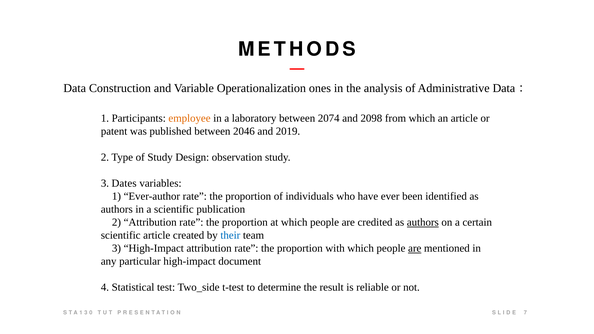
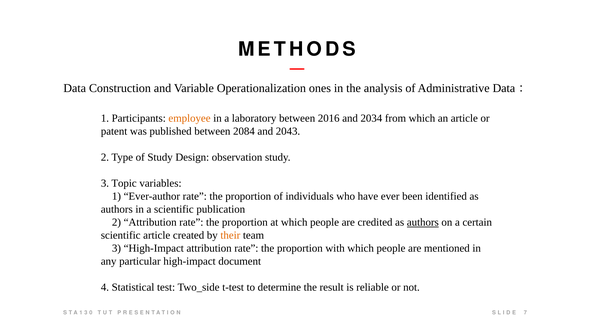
2074: 2074 -> 2016 (329, 118)
2098: 2098 -> 2034 (371, 118)
2046: 2046 -> 2084 (244, 131)
2019: 2019 -> 2043 (288, 131)
Dates: Dates -> Topic (124, 183)
their colour: blue -> orange (230, 235)
are underline: present -> none (415, 248)
